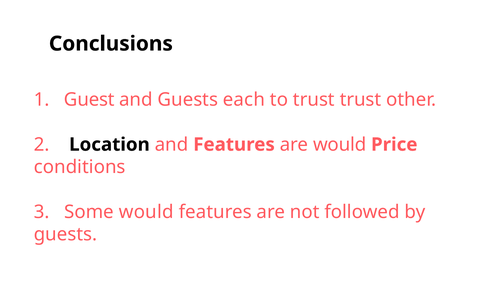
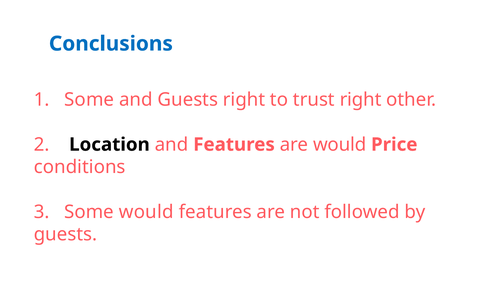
Conclusions colour: black -> blue (111, 44)
Guest: Guest -> Some (89, 100)
Guests each: each -> right (244, 100)
trust trust: trust -> right (361, 100)
